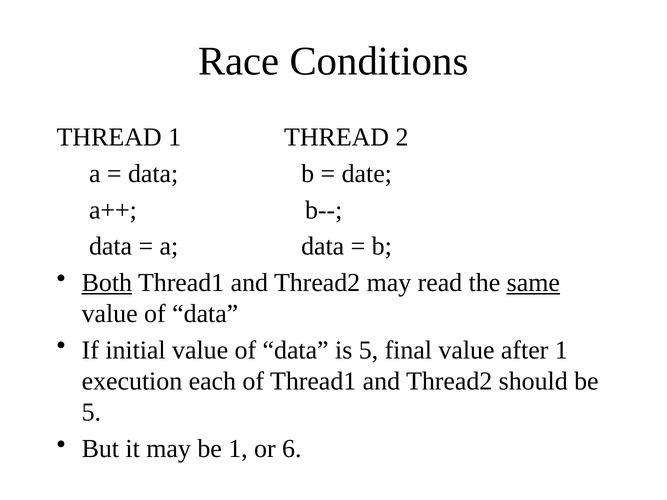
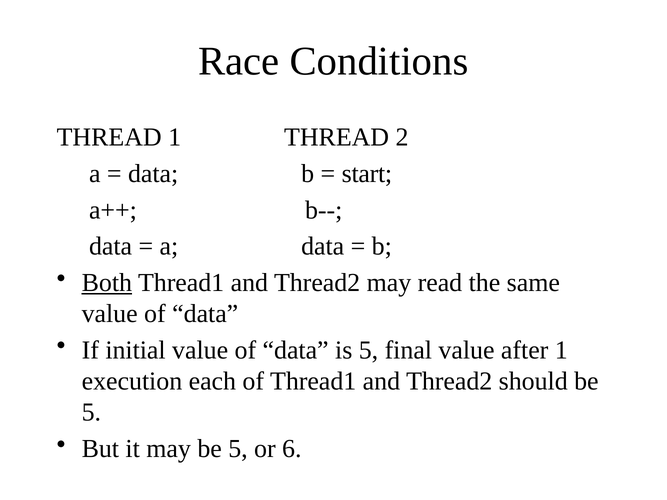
date: date -> start (367, 174)
same underline: present -> none (533, 283)
may be 1: 1 -> 5 (238, 449)
